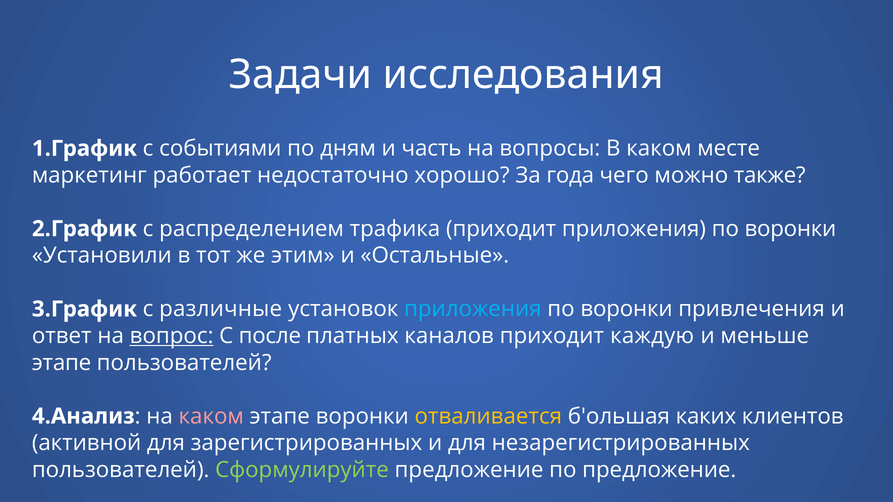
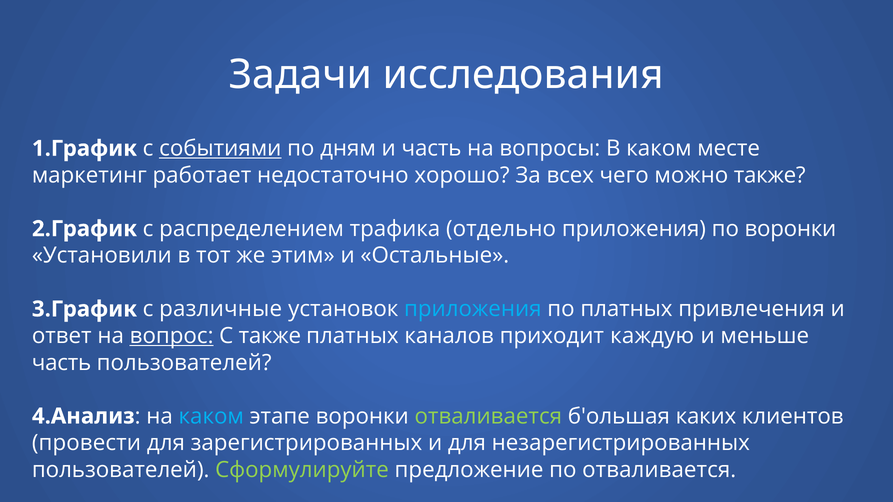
событиями underline: none -> present (220, 149)
года: года -> всех (570, 175)
трафика приходит: приходит -> отдельно (501, 229)
воронки: воронки -> платных (626, 309)
С после: после -> также (270, 336)
этапе: этапе -> часть (62, 363)
каком colour: pink -> light blue (211, 416)
отваливается colour: yellow -> light green (488, 416)
активной: активной -> провести (86, 443)
по предложение: предложение -> отваливается (659, 470)
